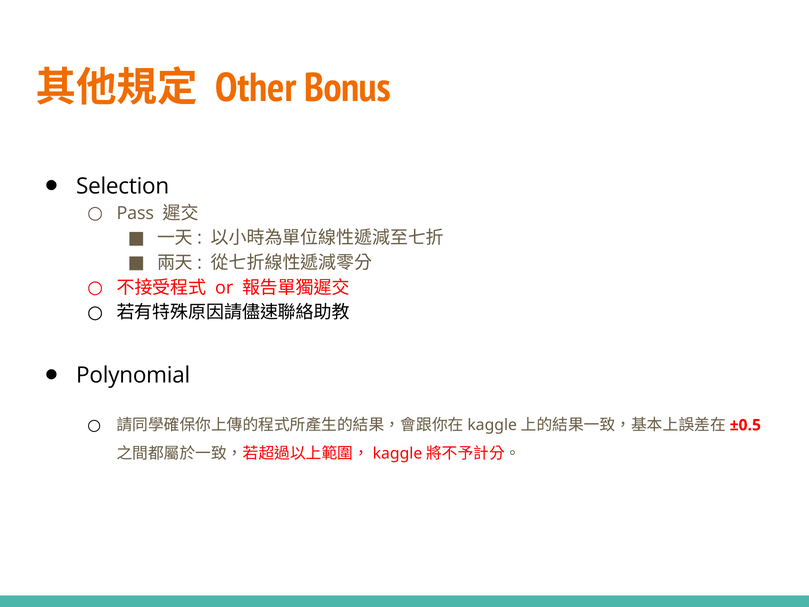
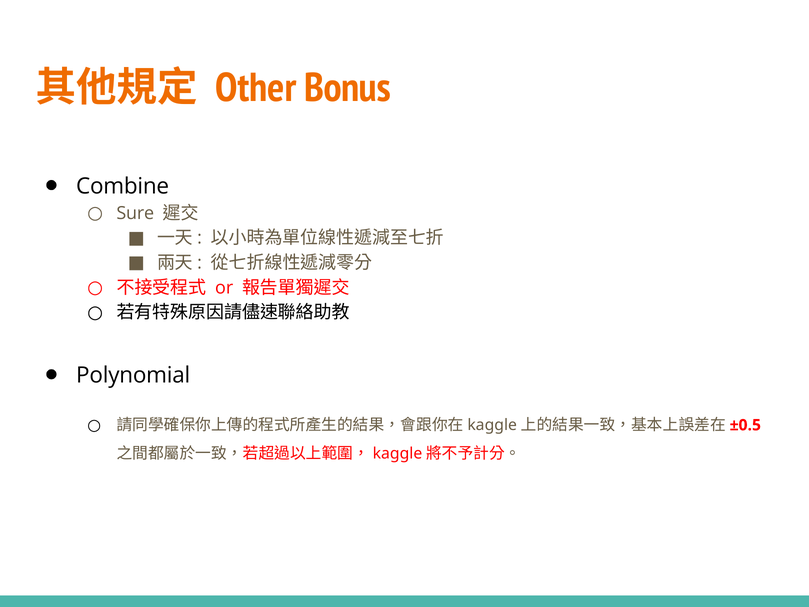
Selection: Selection -> Combine (123, 186)
Pass: Pass -> Sure (135, 213)
